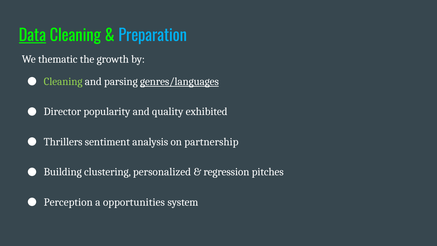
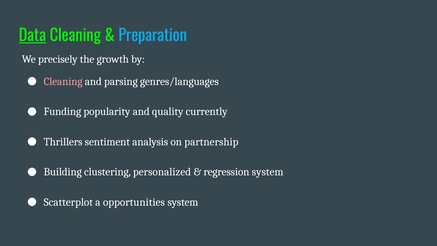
thematic: thematic -> precisely (58, 59)
Cleaning colour: light green -> pink (63, 81)
genres/languages underline: present -> none (179, 81)
Director: Director -> Funding (62, 112)
exhibited: exhibited -> currently (207, 112)
regression pitches: pitches -> system (268, 172)
Perception: Perception -> Scatterplot (68, 202)
